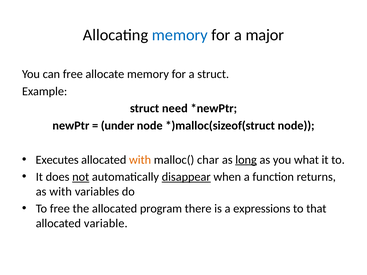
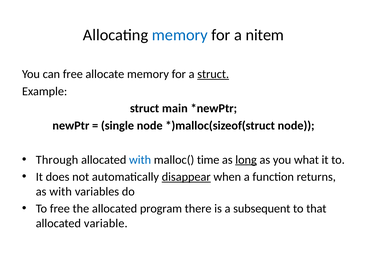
major: major -> nitem (265, 35)
struct underline: none -> present (213, 74)
need: need -> main (175, 109)
under: under -> single (118, 126)
Executes: Executes -> Through (57, 160)
with colour: orange -> blue (140, 160)
char: char -> time (208, 160)
not underline: present -> none (81, 177)
expressions: expressions -> subsequent (262, 209)
